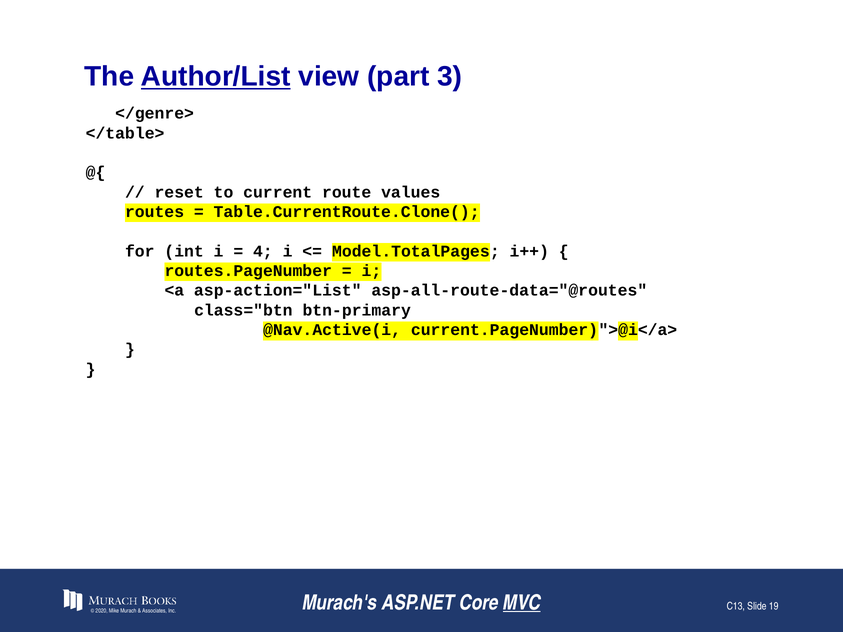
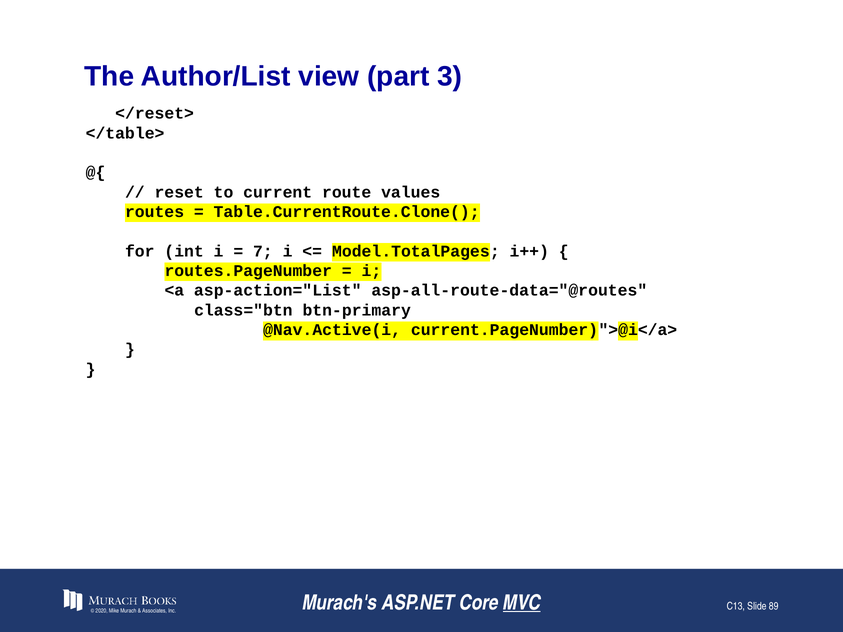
Author/List underline: present -> none (216, 77)
</genre>: </genre> -> </reset> (155, 114)
4: 4 -> 7 (263, 251)
19: 19 -> 89 (774, 607)
